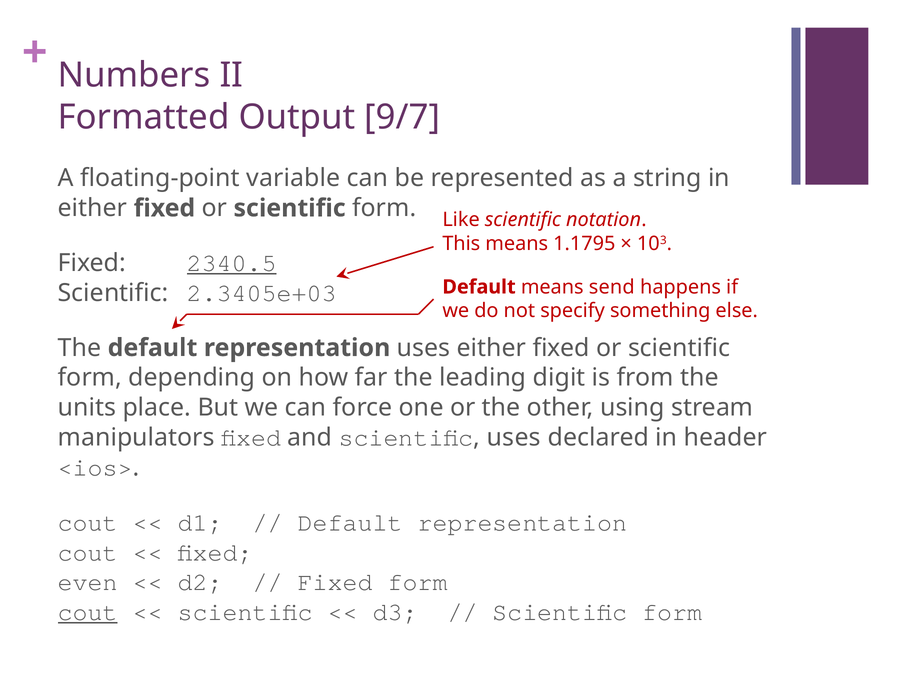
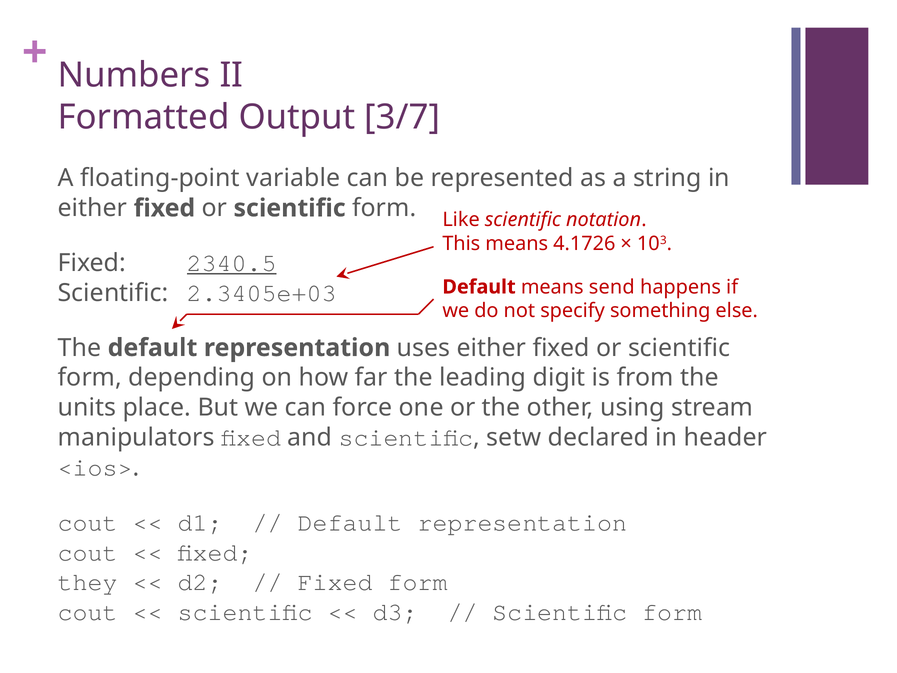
9/7: 9/7 -> 3/7 (402, 117)
1.1795: 1.1795 -> 4.1726 (584, 243)
uses: uses -> setw (514, 437)
even: even -> they (88, 582)
cout underline: present -> none (88, 612)
